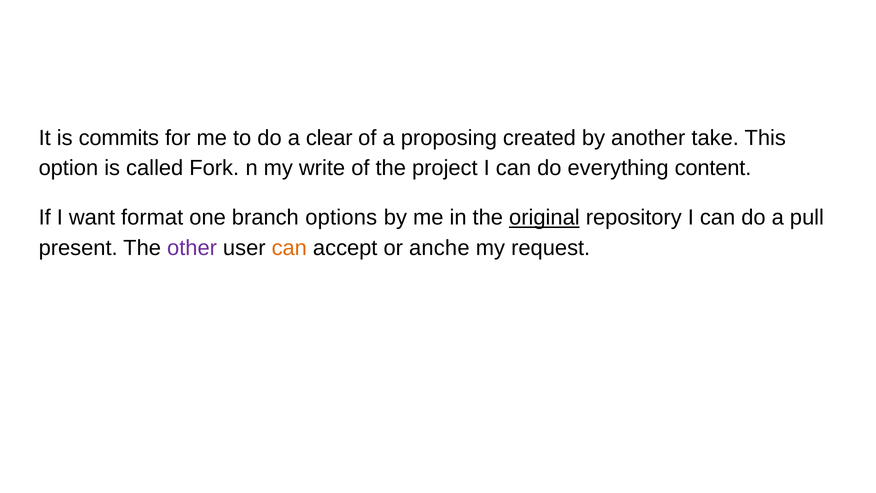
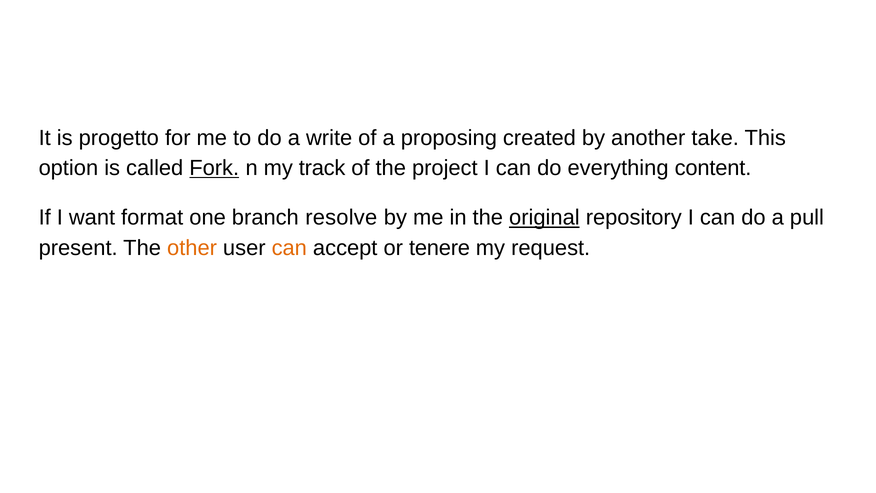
commits: commits -> progetto (119, 138)
clear: clear -> write (329, 138)
Fork underline: none -> present (214, 168)
write: write -> track (322, 168)
options: options -> resolve (341, 218)
other colour: purple -> orange (192, 248)
anche: anche -> tenere (440, 248)
